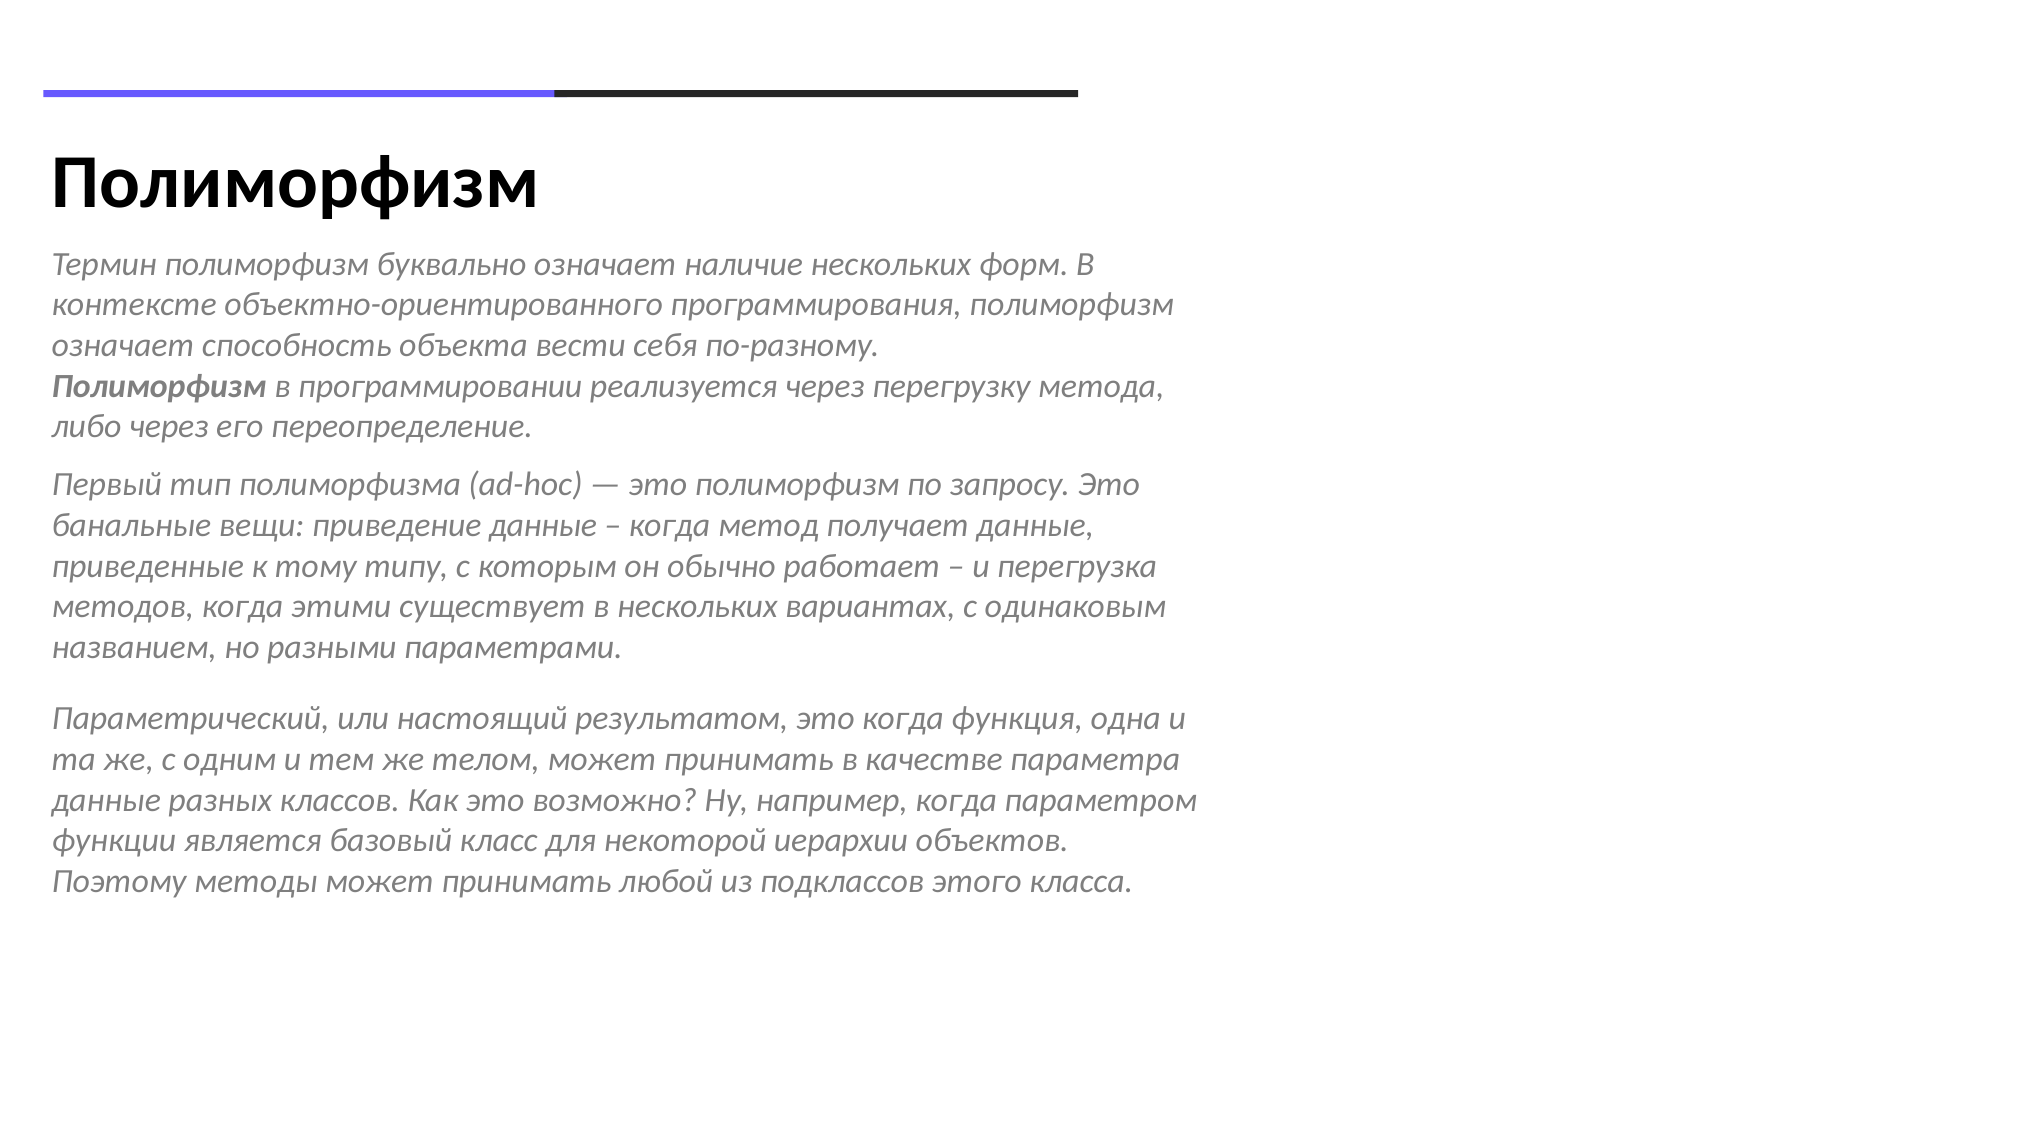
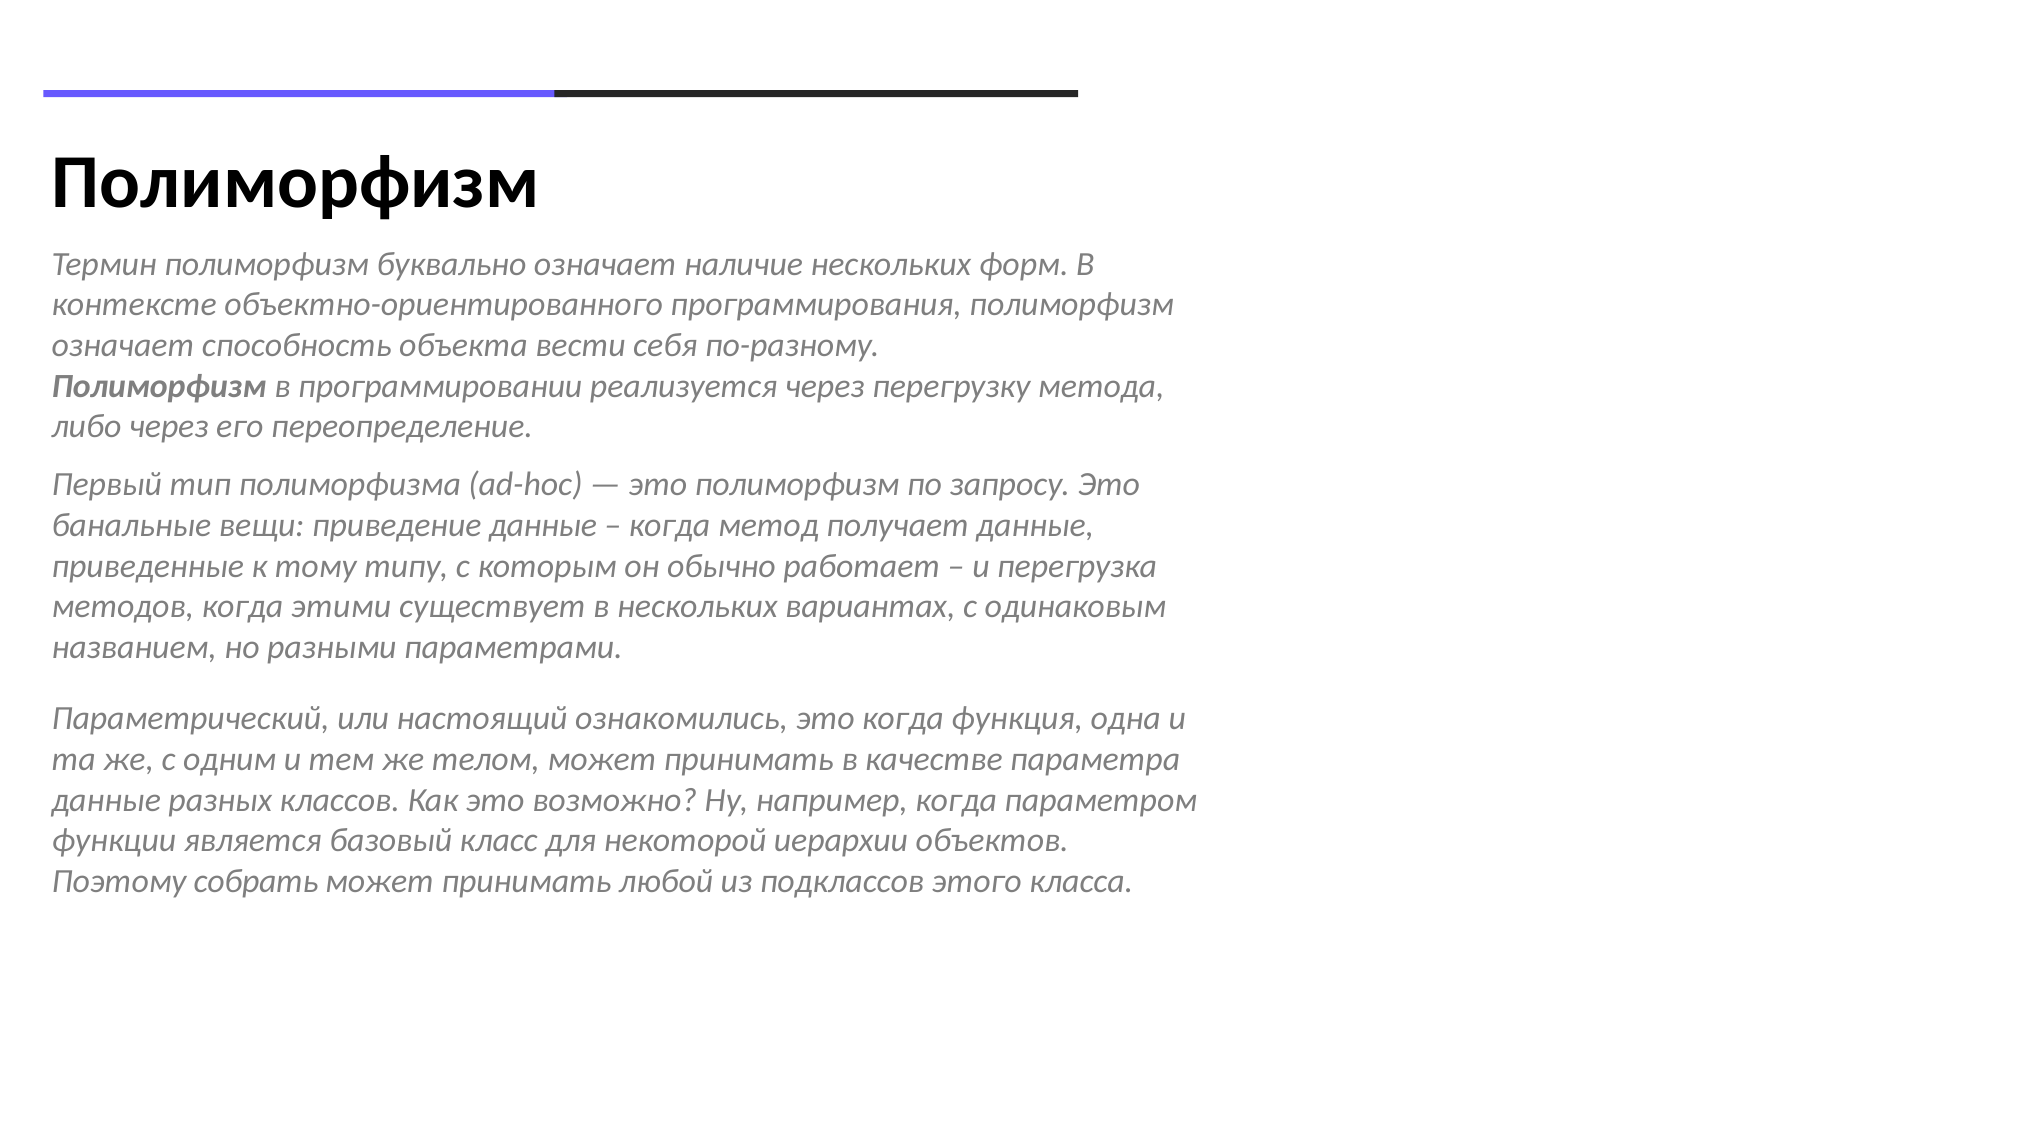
результатом: результатом -> ознакомились (682, 719)
методы: методы -> собрать (256, 881)
